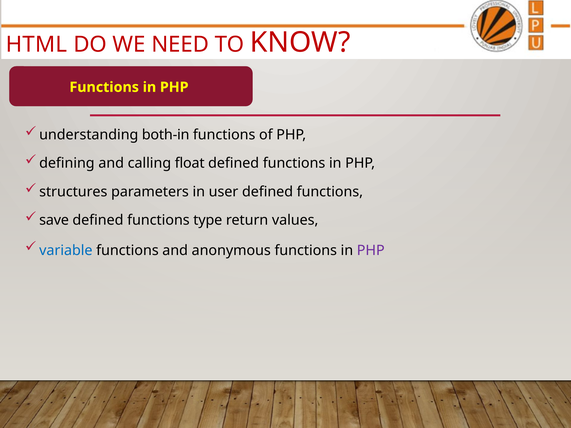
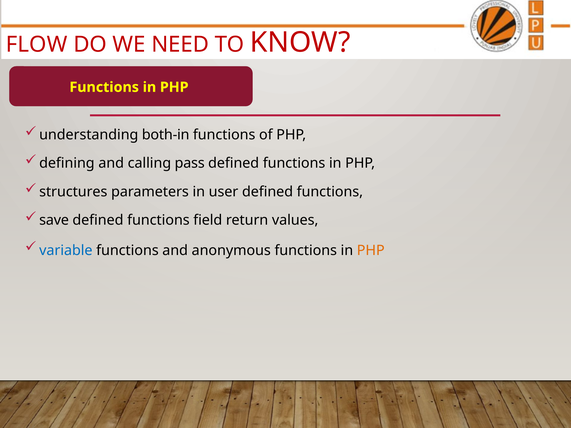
HTML: HTML -> FLOW (37, 45)
float: float -> pass (190, 163)
type: type -> field (208, 220)
PHP colour: purple -> orange (371, 251)
